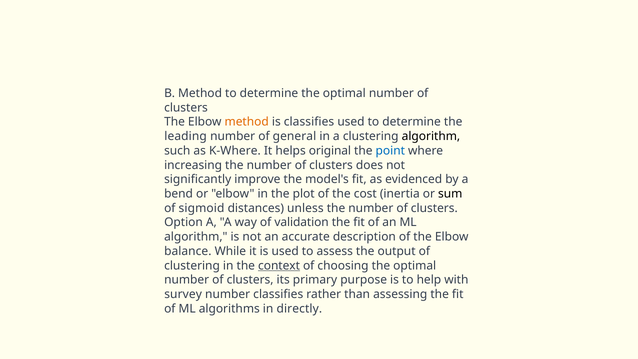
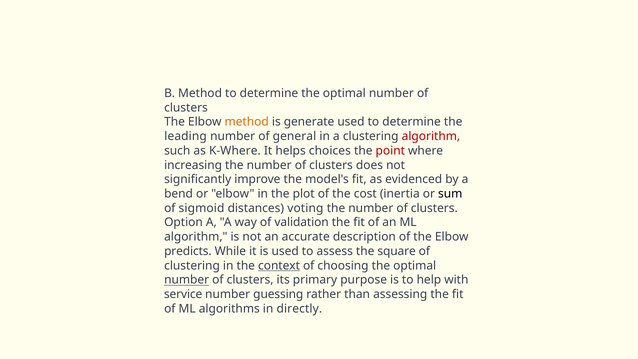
is classifies: classifies -> generate (309, 122)
algorithm colour: black -> red (431, 136)
original: original -> choices (330, 151)
point colour: blue -> red (390, 151)
unless: unless -> voting (305, 208)
balance: balance -> predicts (188, 251)
output: output -> square (397, 251)
number underline: none -> present (187, 280)
survey: survey -> service (183, 294)
number classifies: classifies -> guessing (278, 294)
